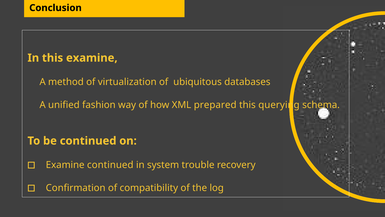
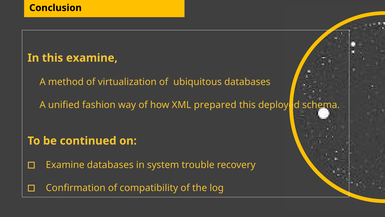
querying: querying -> deployed (279, 105)
Examine continued: continued -> databases (110, 165)
